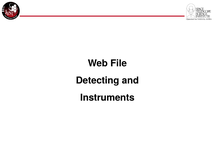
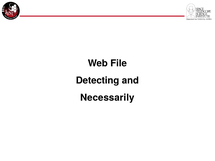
Instruments: Instruments -> Necessarily (107, 98)
